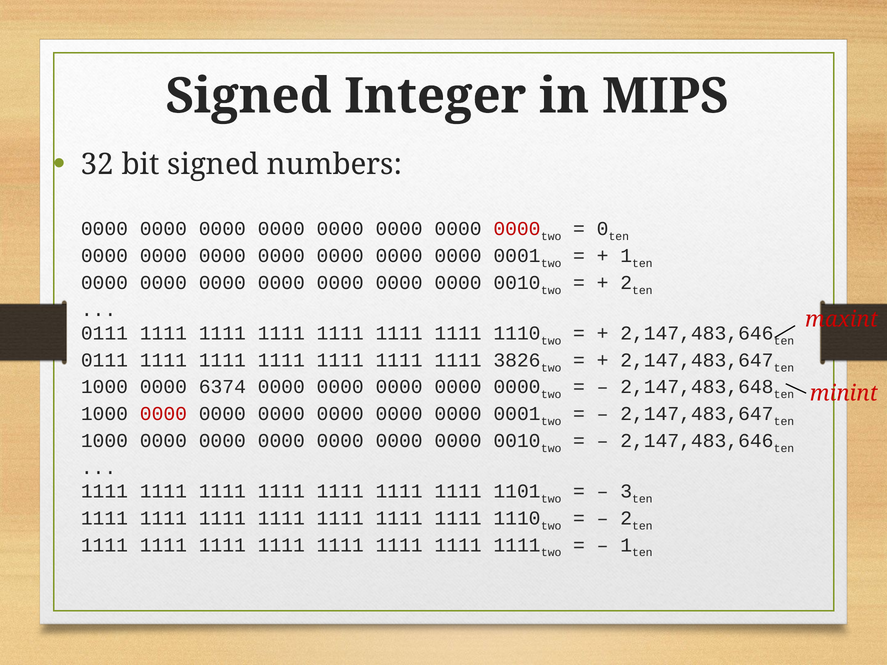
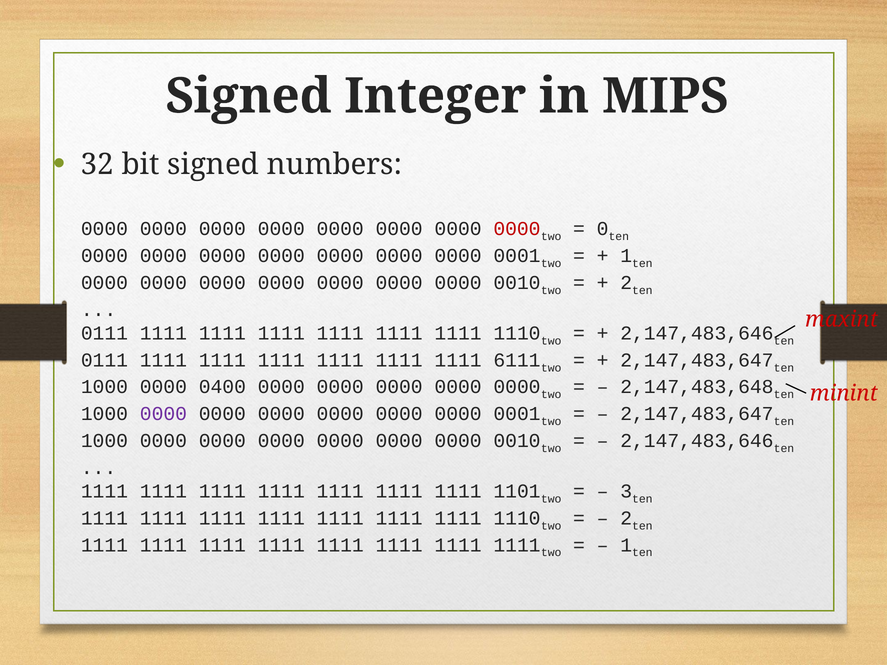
3826: 3826 -> 6111 (517, 360)
6374: 6374 -> 0400 (222, 387)
0000 colour: red -> purple (163, 414)
